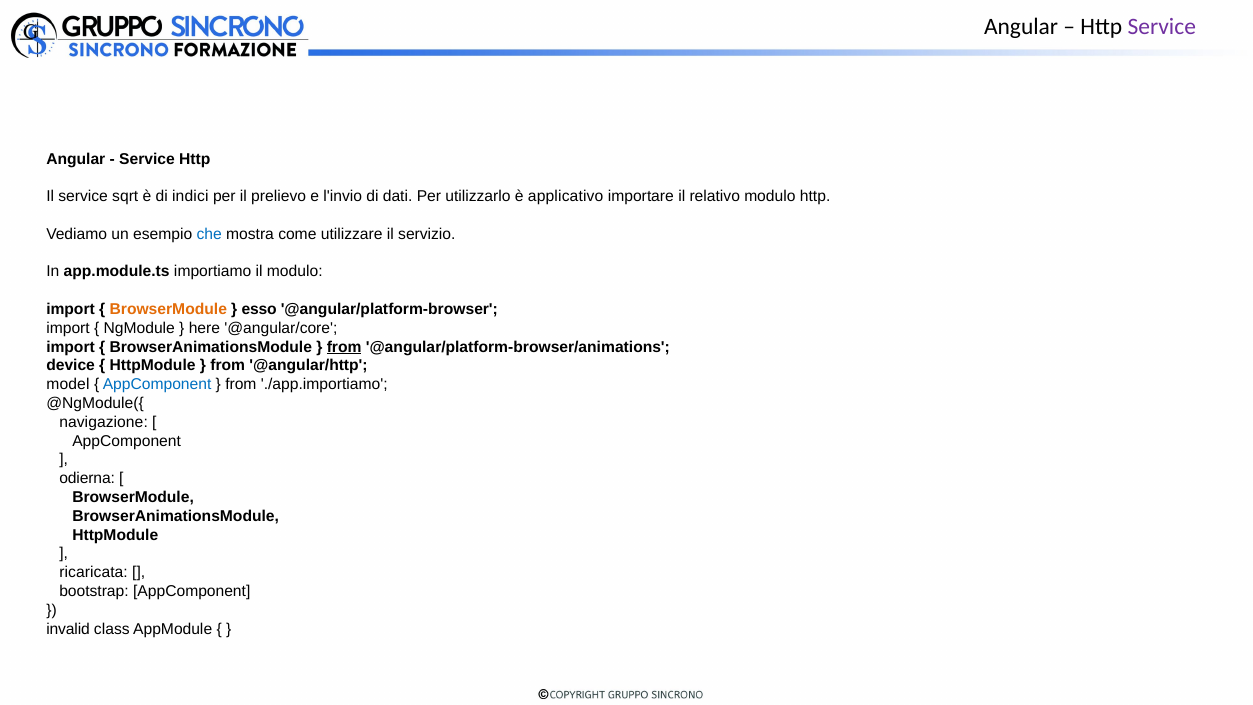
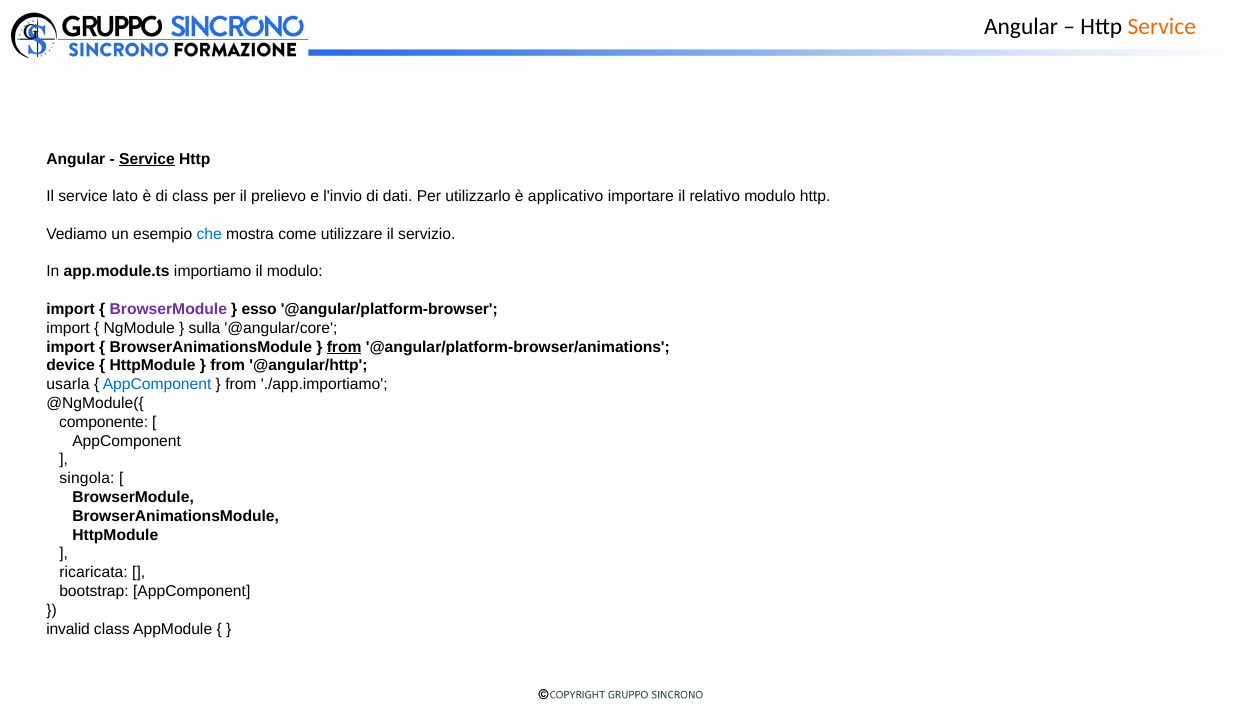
Service colour: purple -> orange (1162, 26)
Service underline: none -> present (147, 159)
sqrt: sqrt -> lato (125, 196)
di indici: indici -> class (190, 196)
BrowserModule colour: orange -> purple (168, 309)
here: here -> sulla (204, 328)
model: model -> usarla (68, 384)
navigazione: navigazione -> componente (104, 422)
odierna: odierna -> singola (87, 478)
